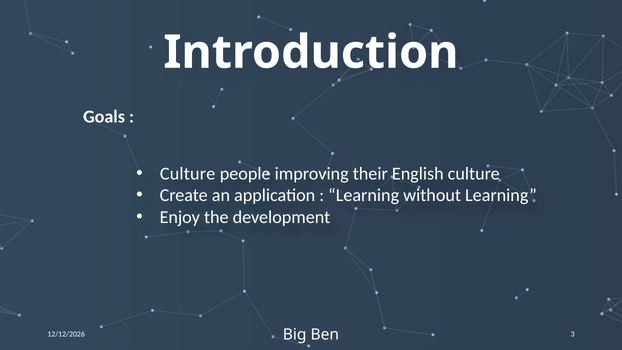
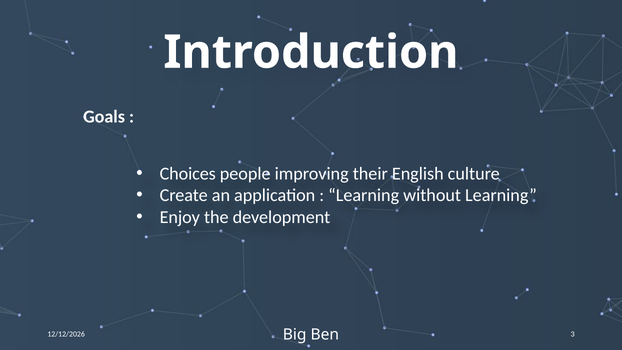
Culture: Culture -> Choices (188, 174)
